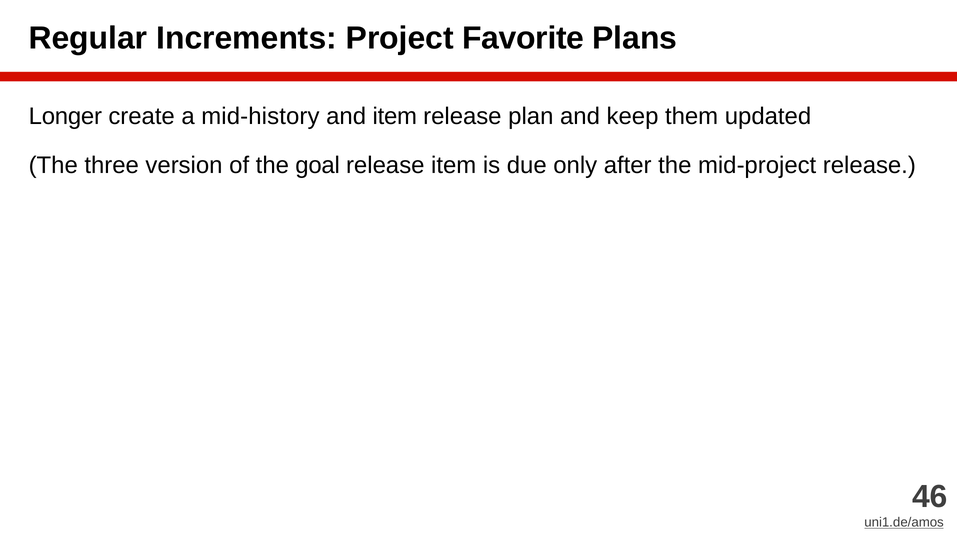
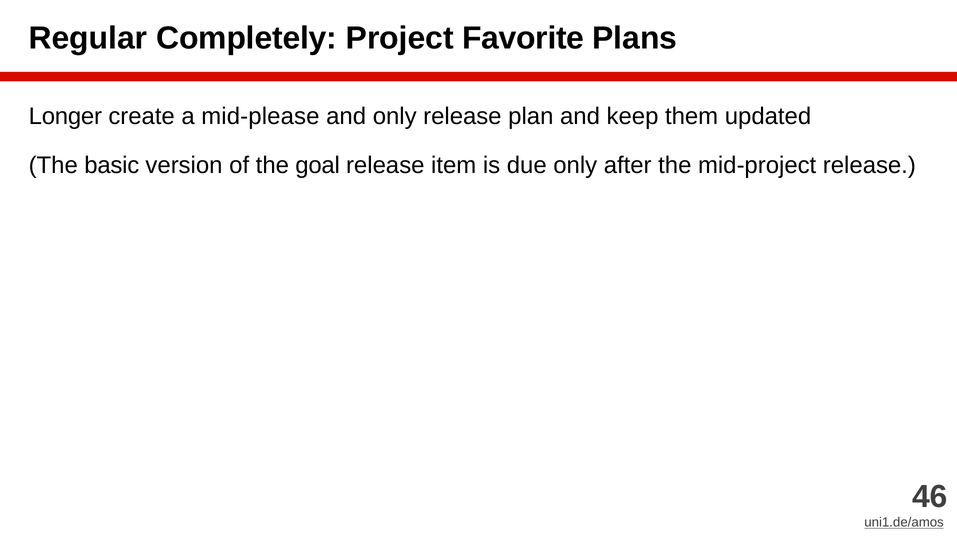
Increments: Increments -> Completely (247, 38)
mid-history: mid-history -> mid-please (260, 116)
and item: item -> only (395, 116)
three: three -> basic (112, 165)
